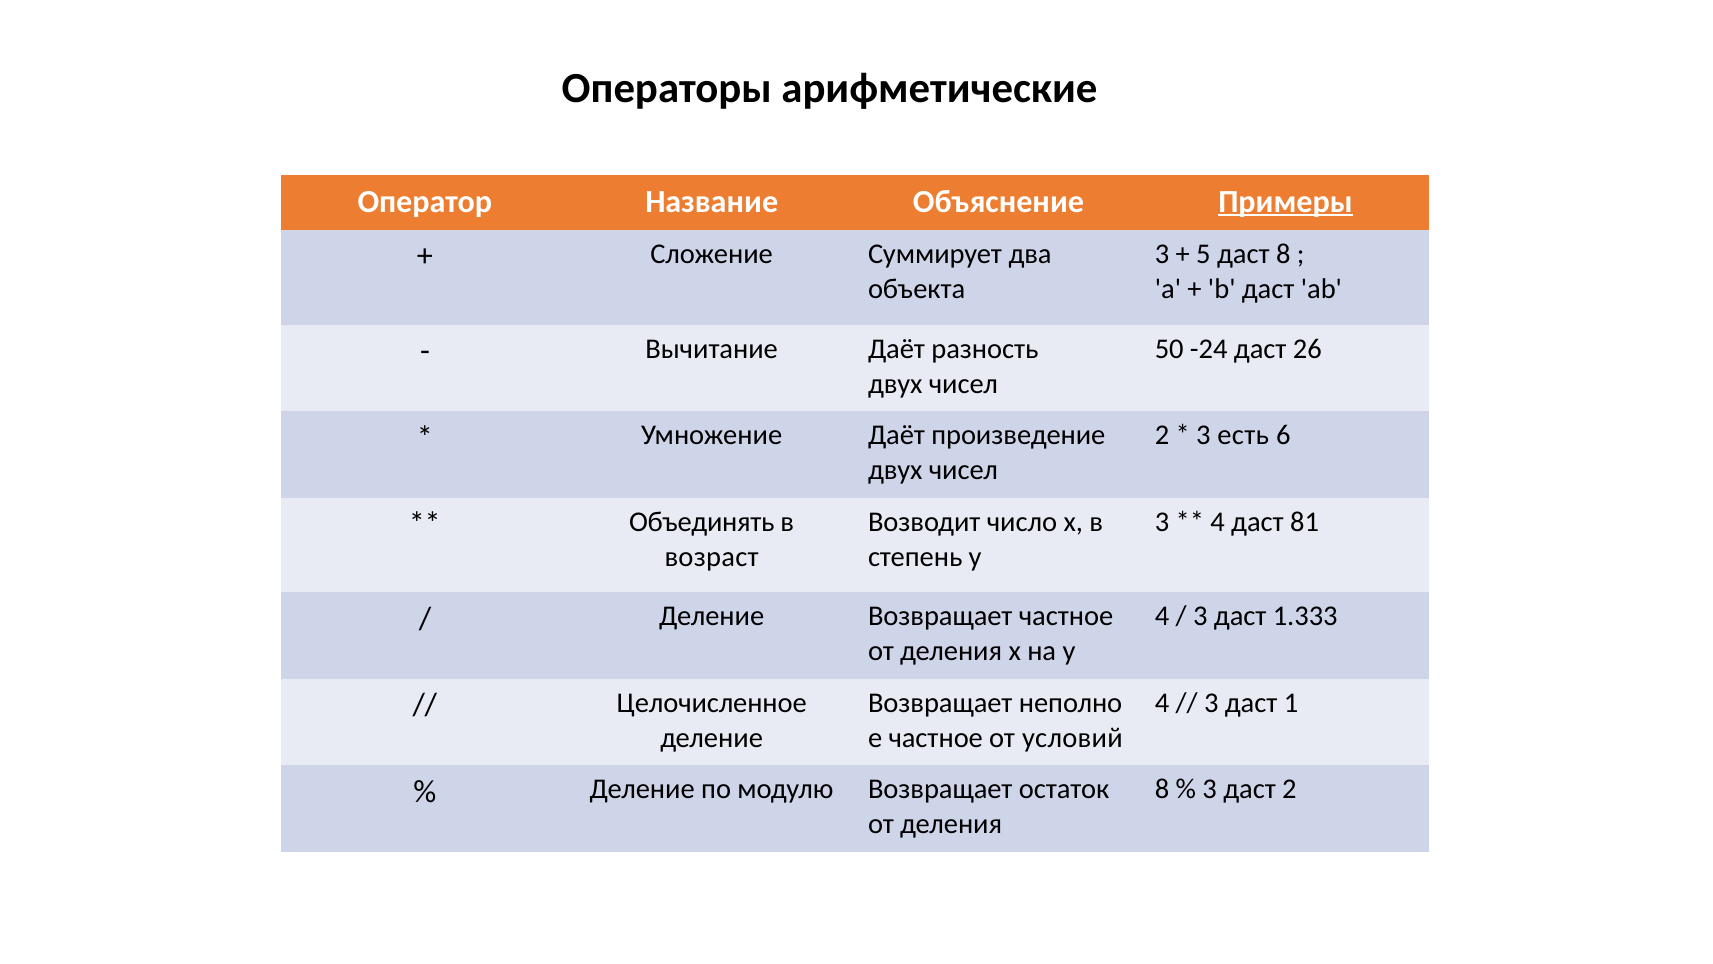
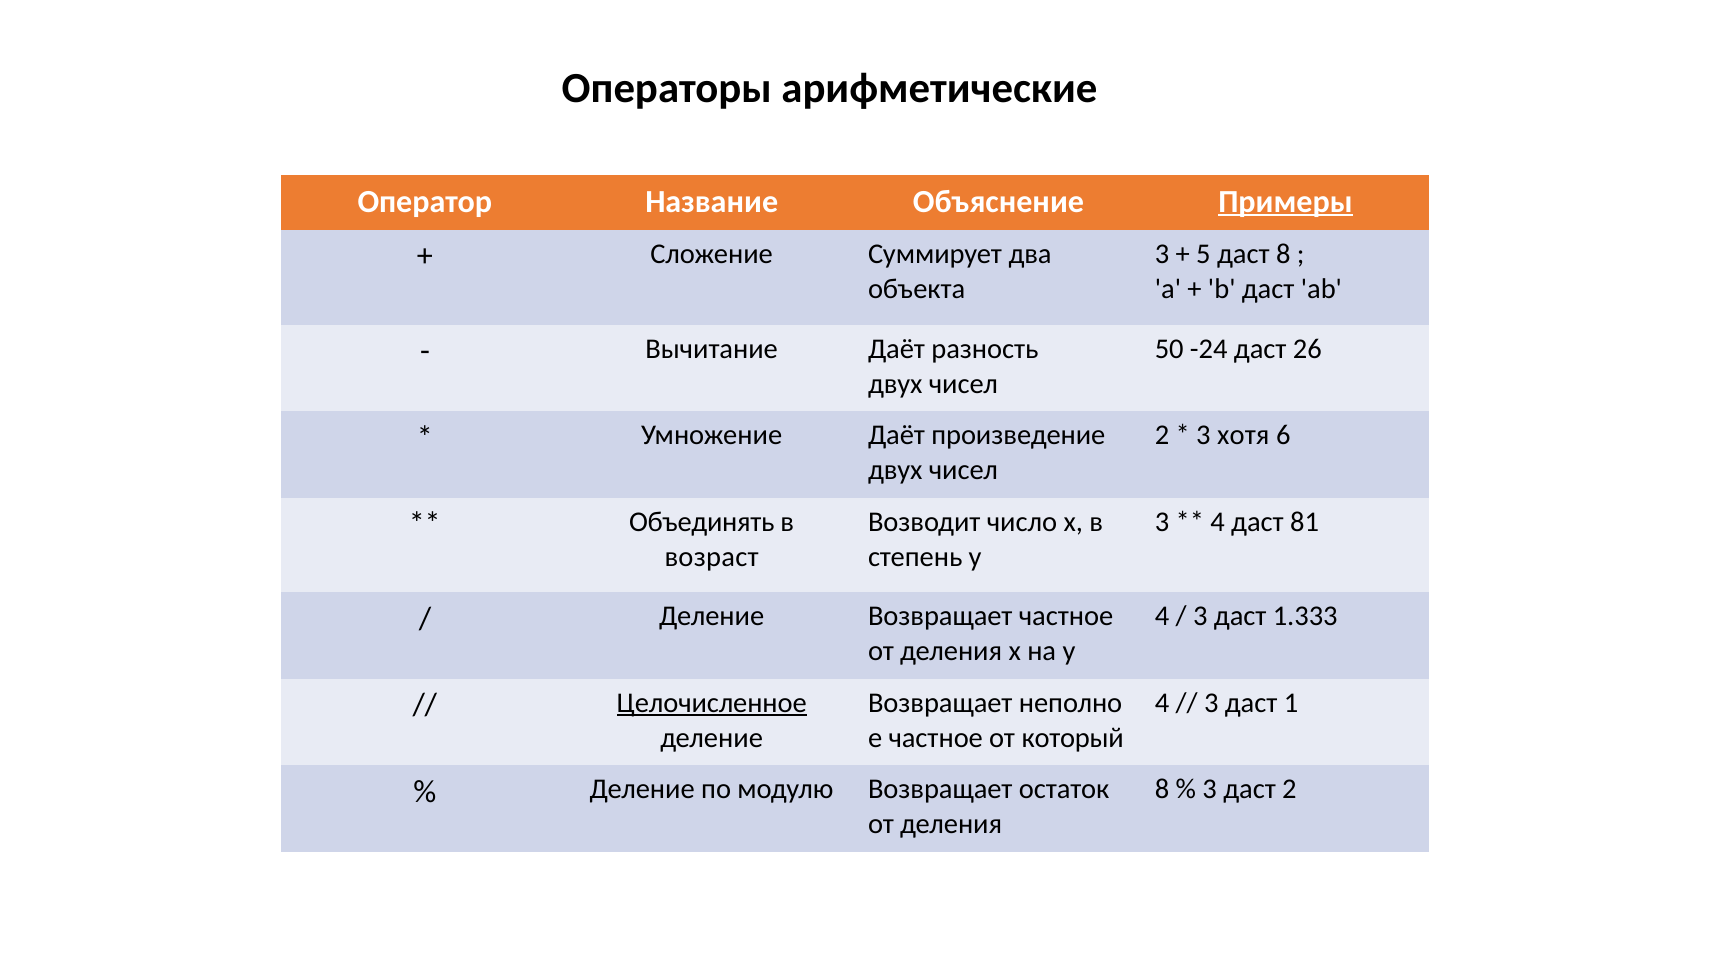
есть: есть -> хотя (1243, 435)
Целочисленное underline: none -> present (712, 703)
условий: условий -> который (1073, 738)
